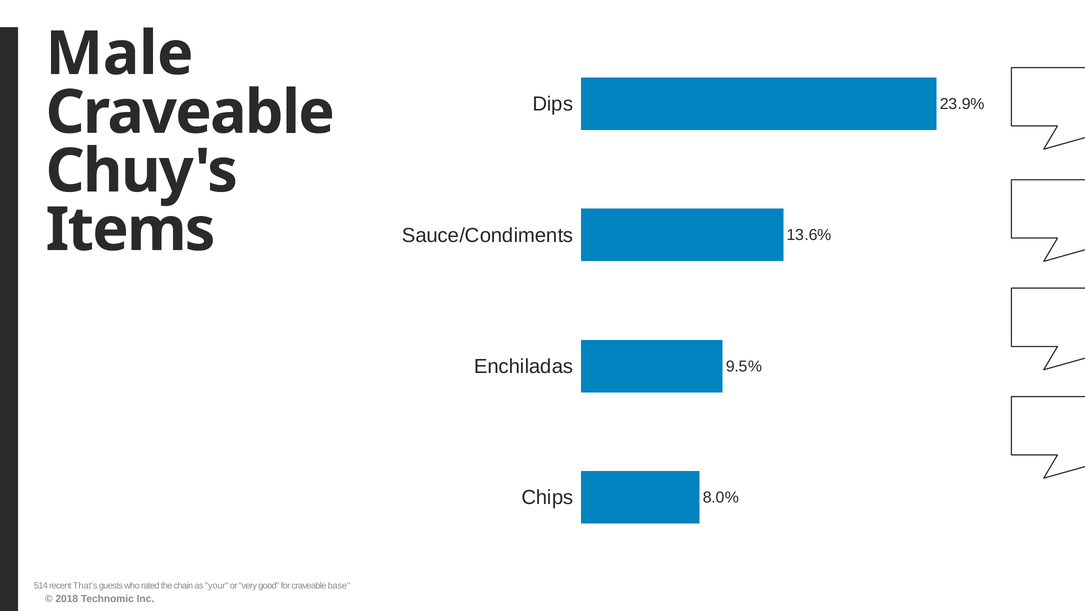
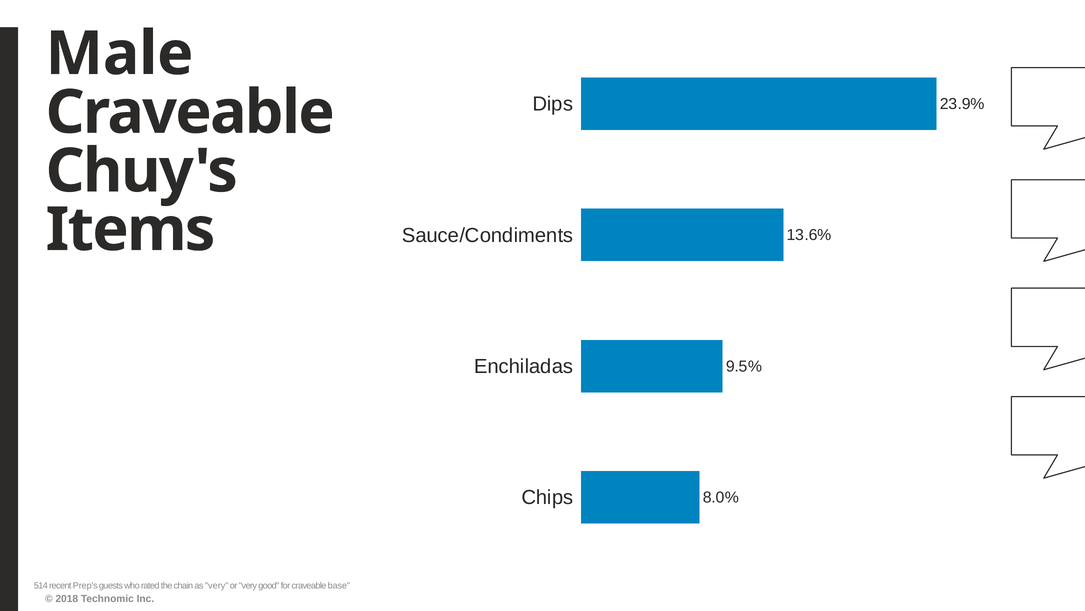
That's: That's -> Prep's (85, 585)
as your: your -> very (217, 585)
